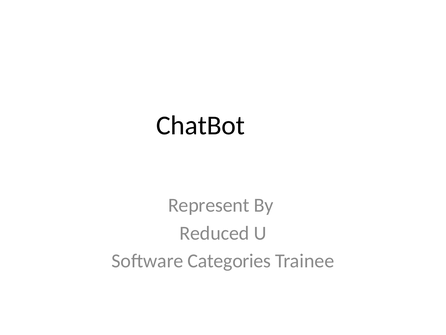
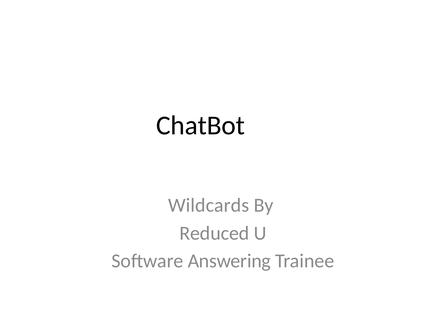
Represent: Represent -> Wildcards (209, 205)
Categories: Categories -> Answering (229, 261)
